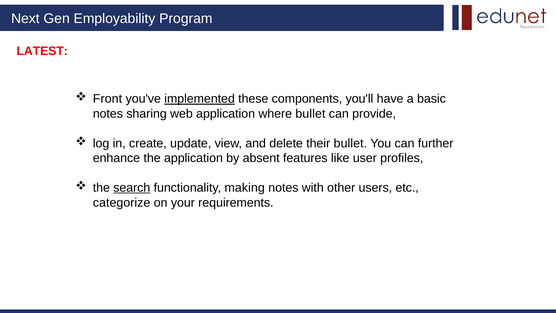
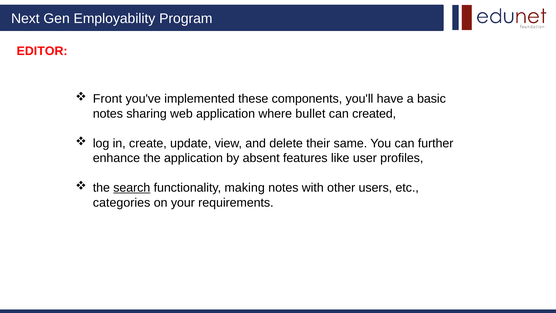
LATEST: LATEST -> EDITOR (42, 51)
implemented underline: present -> none (200, 99)
provide: provide -> created (374, 114)
their bullet: bullet -> same (350, 143)
categorize: categorize -> categories (122, 202)
